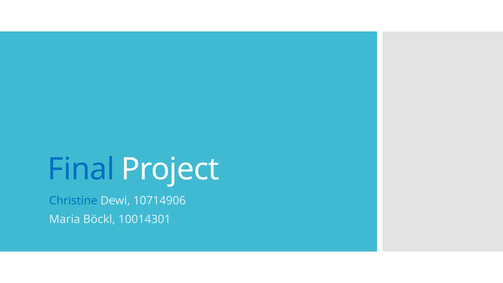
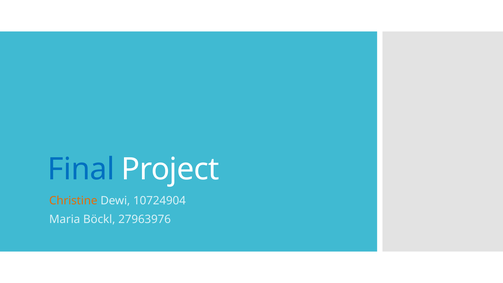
Christine colour: blue -> orange (73, 201)
10714906: 10714906 -> 10724904 (159, 201)
10014301: 10014301 -> 27963976 (145, 219)
